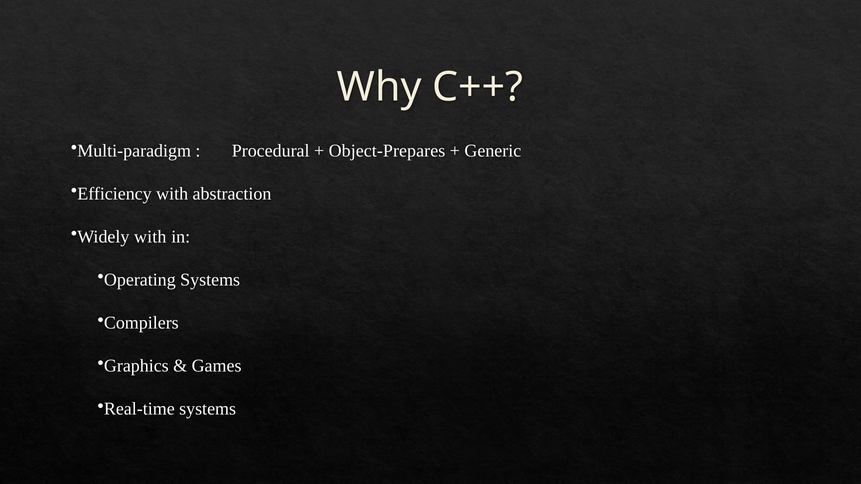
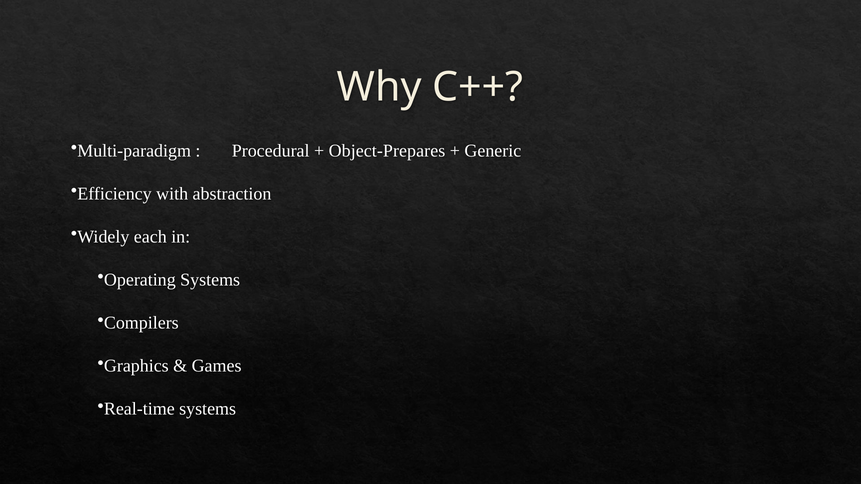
Widely with: with -> each (150, 237)
